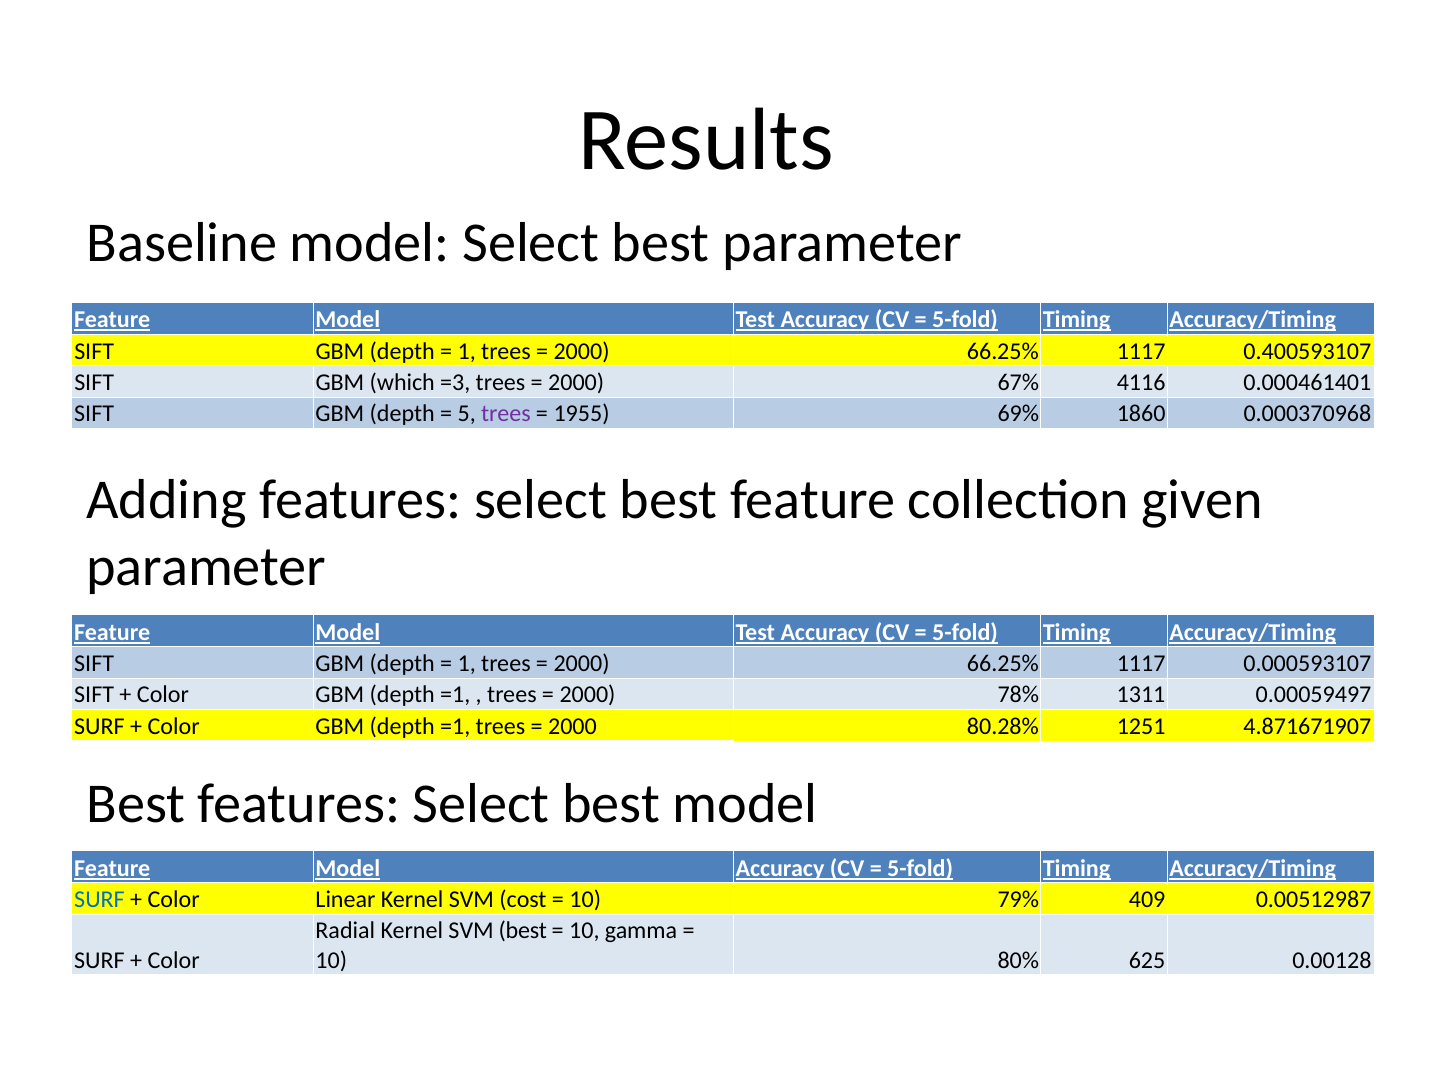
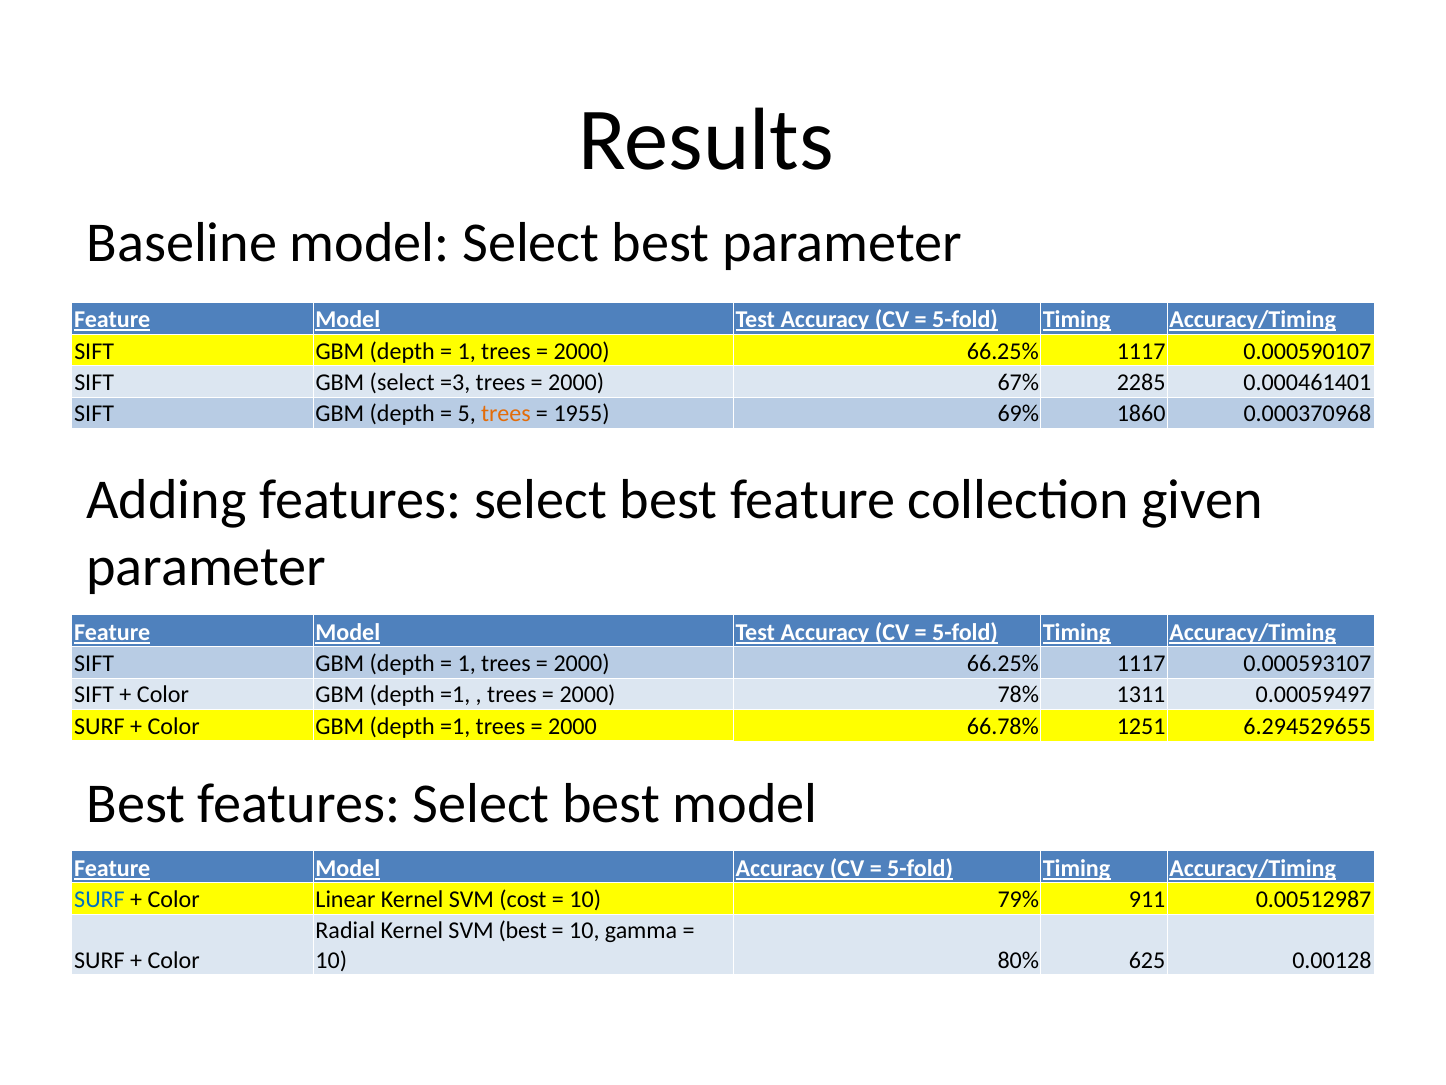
0.400593107: 0.400593107 -> 0.000590107 (1307, 351)
GBM which: which -> select (402, 382)
4116: 4116 -> 2285 (1141, 382)
trees colour: purple -> orange (506, 414)
80.28%: 80.28% -> 66.78% (1003, 726)
4.871671907: 4.871671907 -> 6.294529655 (1307, 726)
409: 409 -> 911 (1147, 899)
